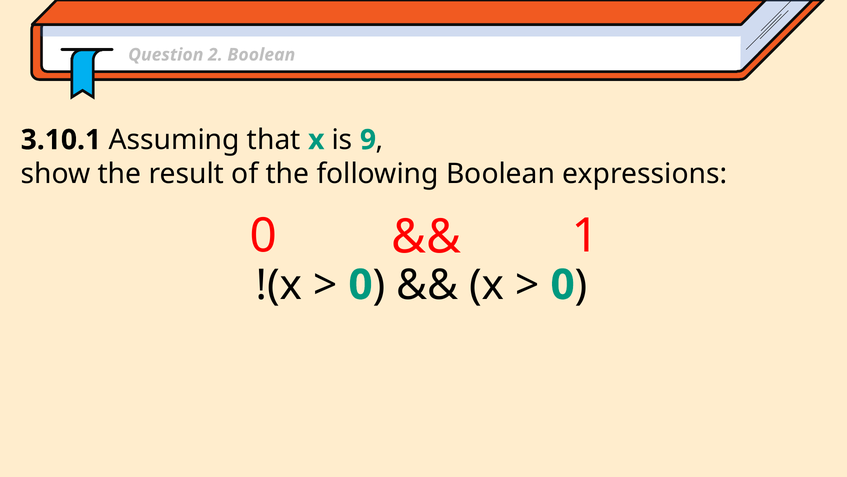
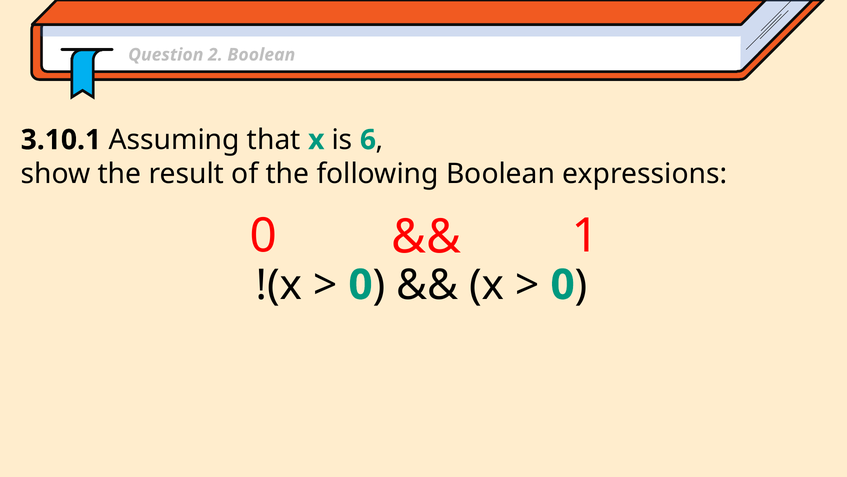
9: 9 -> 6 (368, 140)
